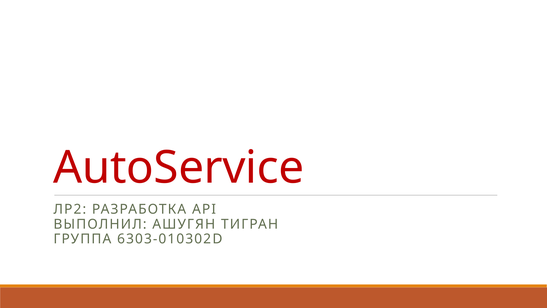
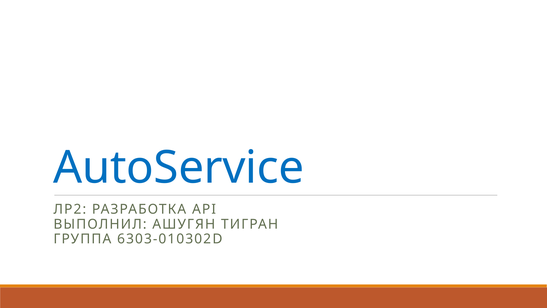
AutoService colour: red -> blue (179, 168)
